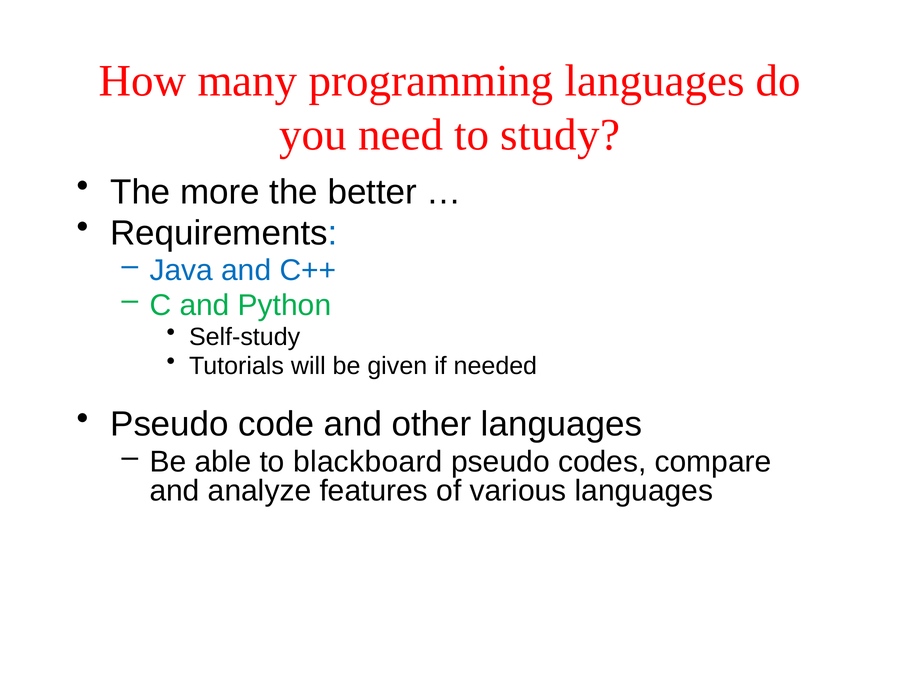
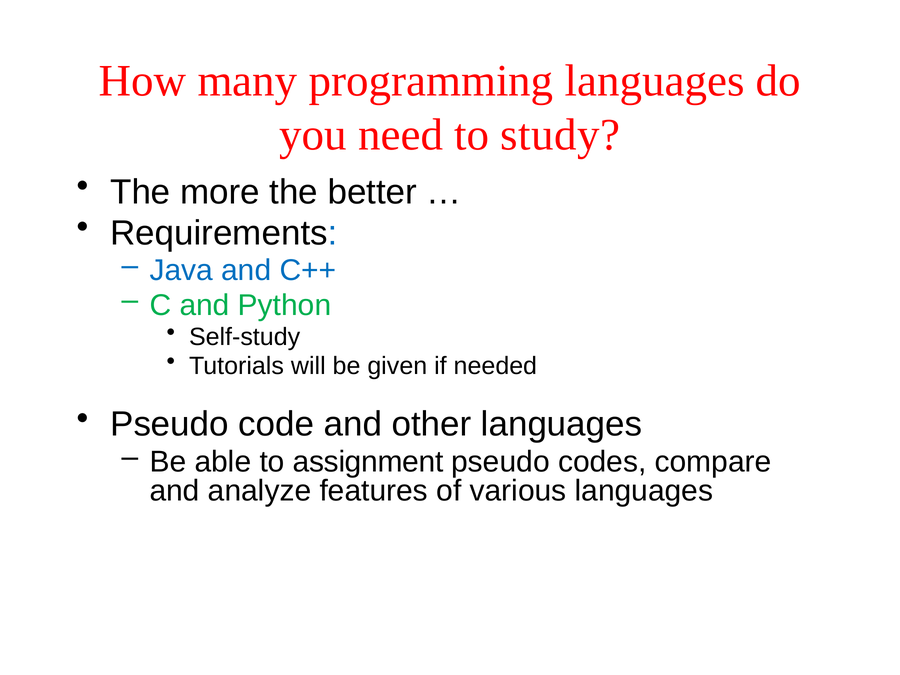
blackboard: blackboard -> assignment (368, 462)
